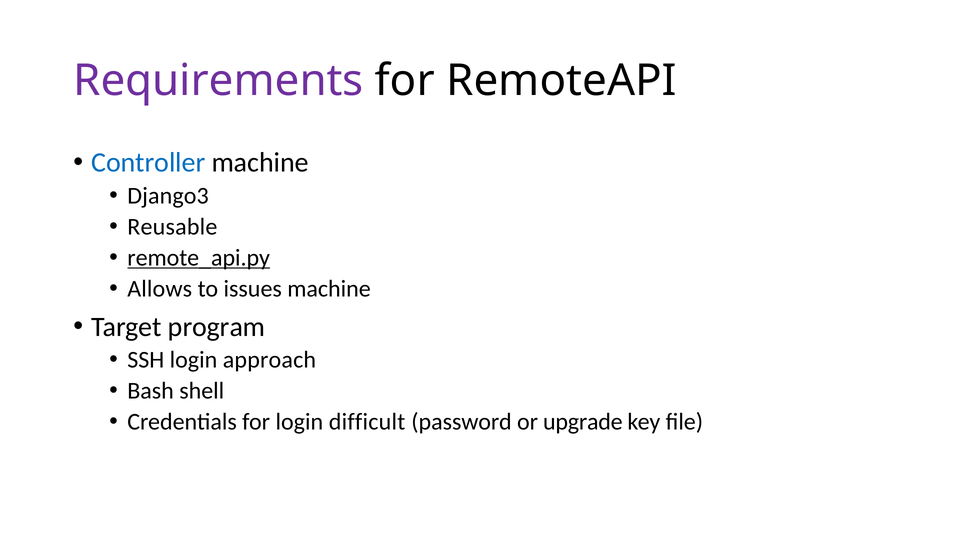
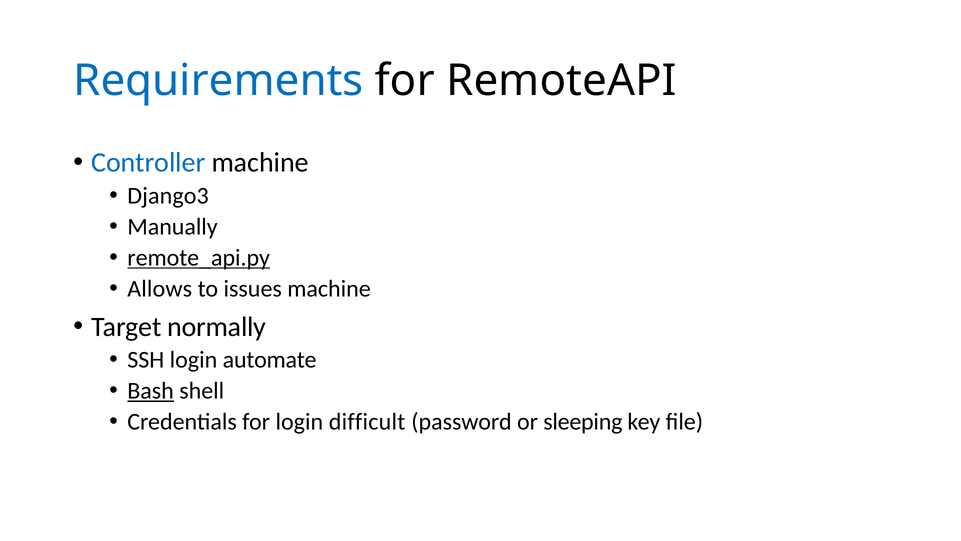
Requirements colour: purple -> blue (218, 81)
Reusable: Reusable -> Manually (172, 227)
program: program -> normally (217, 326)
approach: approach -> automate (270, 360)
Bash underline: none -> present (151, 391)
upgrade: upgrade -> sleeping (583, 421)
